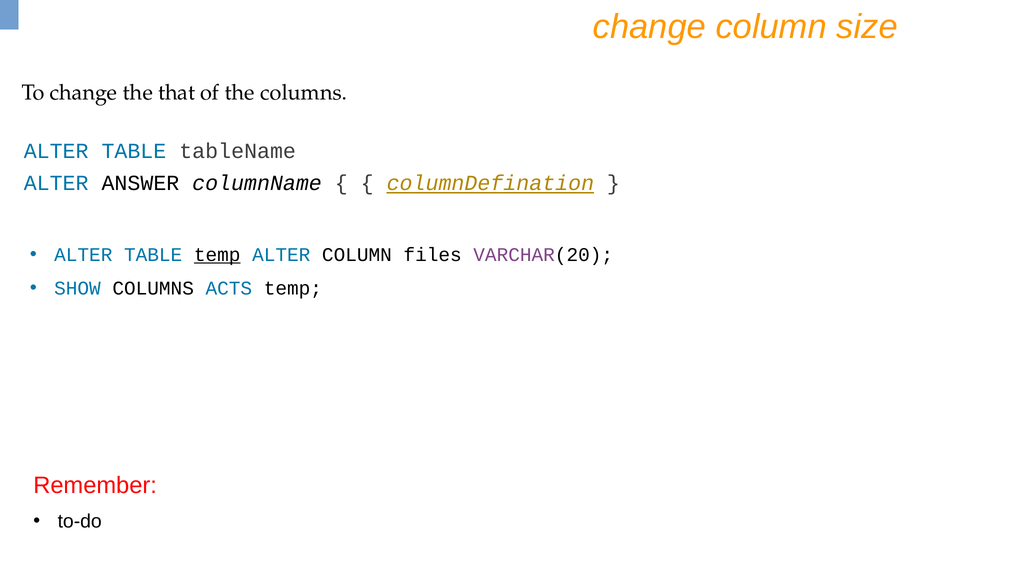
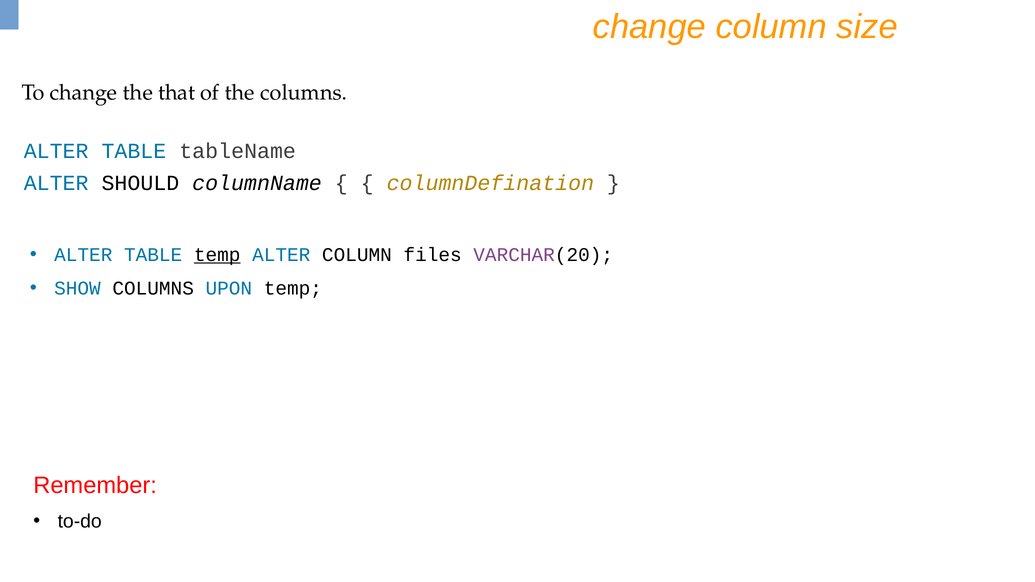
ANSWER: ANSWER -> SHOULD (140, 183)
columnDefination underline: present -> none (490, 183)
ACTS: ACTS -> UPON (229, 288)
